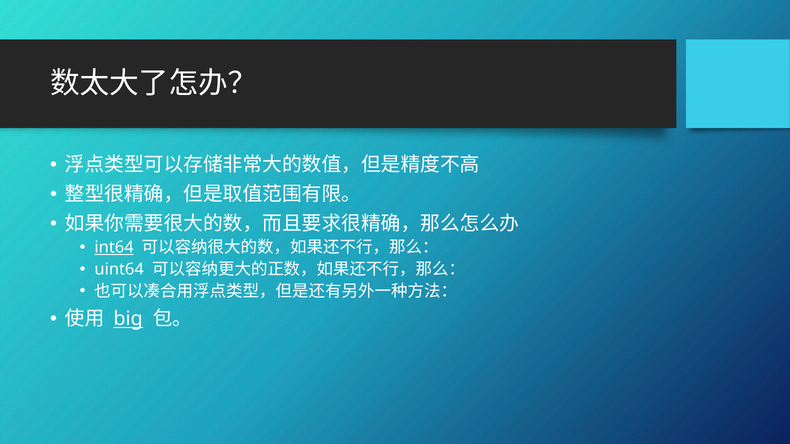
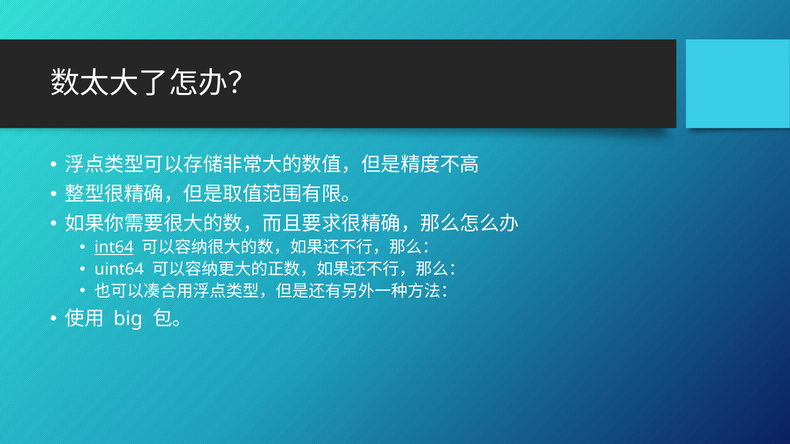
big underline: present -> none (128, 319)
